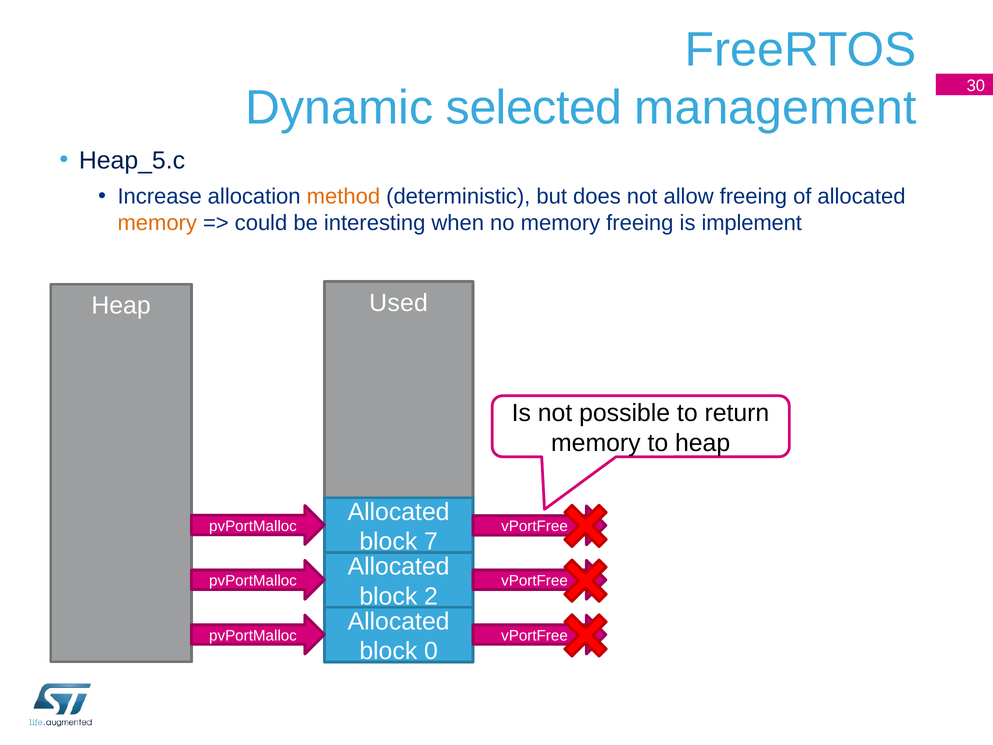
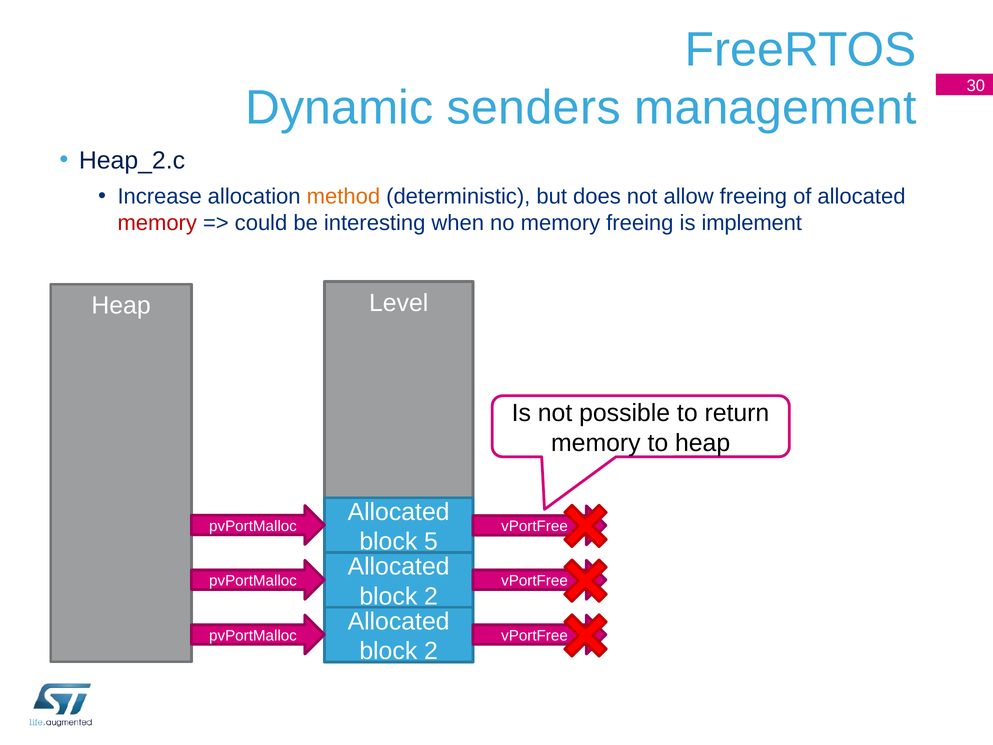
selected: selected -> senders (534, 108)
Heap_5.c: Heap_5.c -> Heap_2.c (132, 160)
memory colour: orange -> red (157, 223)
Used: Used -> Level (399, 303)
7: 7 -> 5 (431, 542)
0: 0 -> 2 (431, 651)
